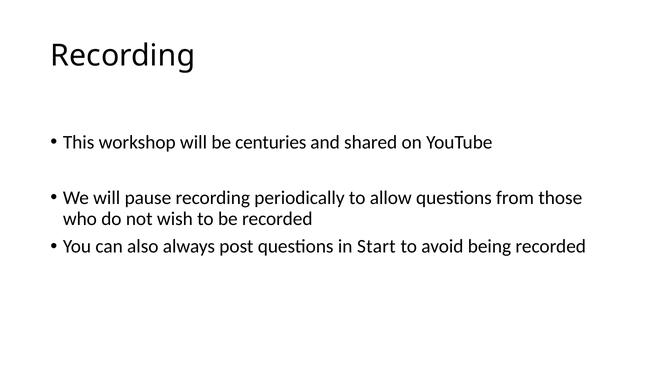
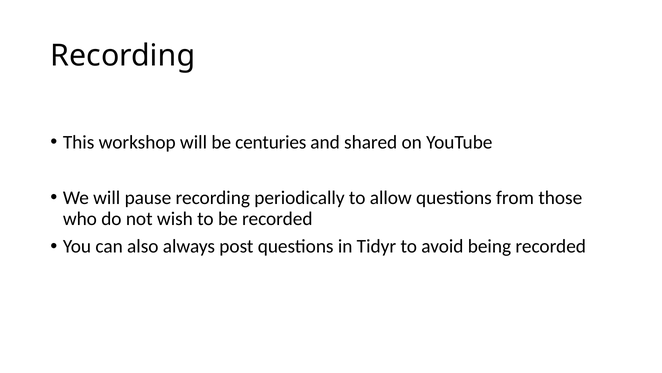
Start: Start -> Tidyr (376, 246)
